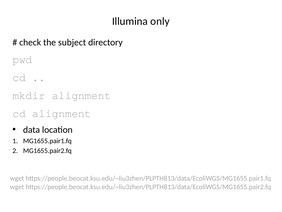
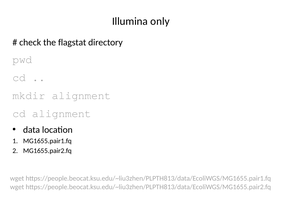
subject: subject -> flagstat (72, 42)
